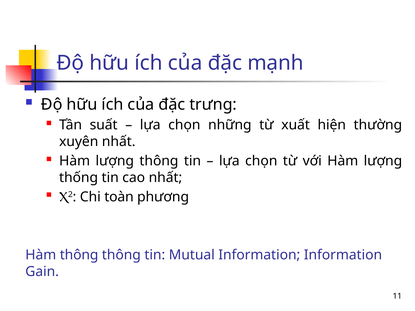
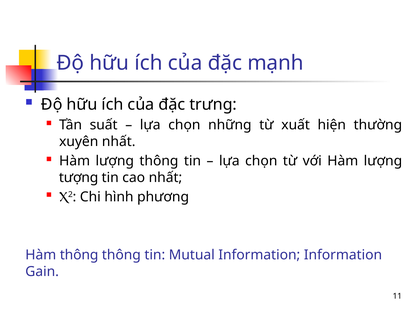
thống: thống -> tượng (79, 178)
toàn: toàn -> hình (119, 197)
